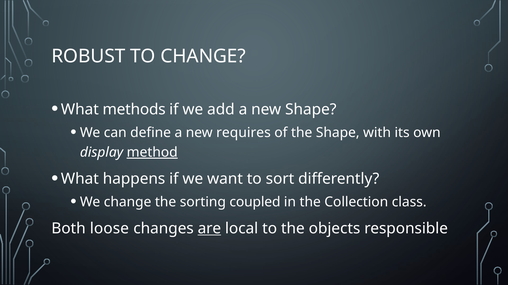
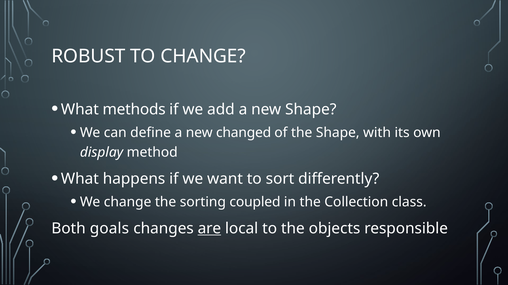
requires: requires -> changed (244, 133)
method underline: present -> none (152, 153)
loose: loose -> goals (109, 229)
